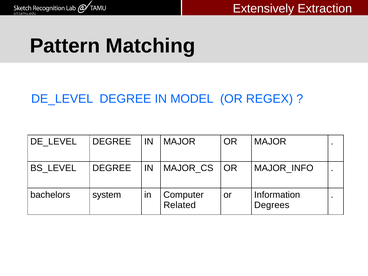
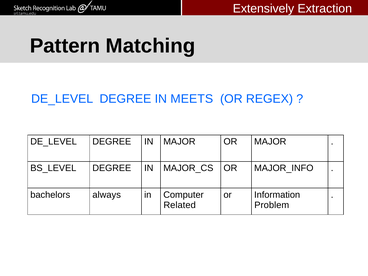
MODEL: MODEL -> MEETS (192, 99)
system: system -> always (107, 195)
Degrees: Degrees -> Problem (272, 205)
